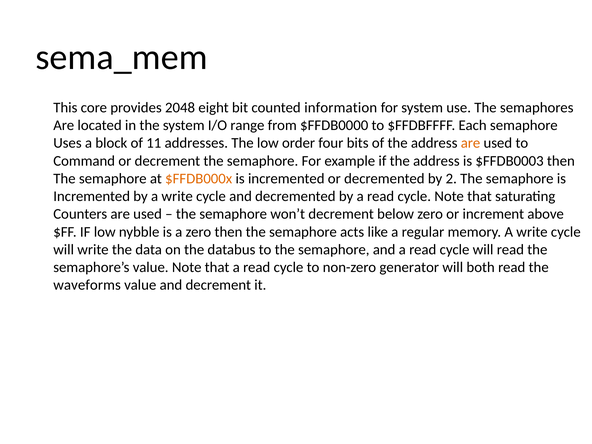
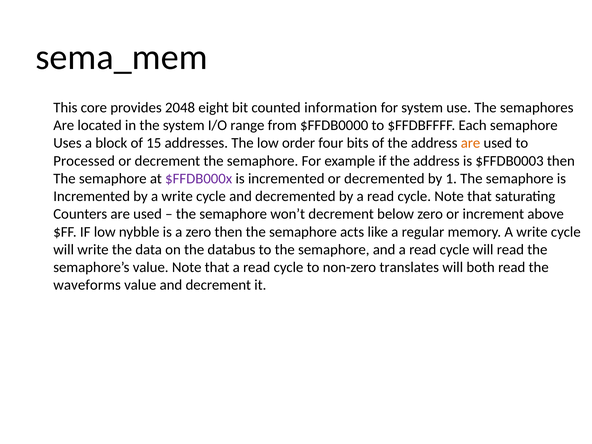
11: 11 -> 15 (154, 143)
Command: Command -> Processed (84, 161)
$FFDB000x colour: orange -> purple (199, 179)
2: 2 -> 1 (451, 179)
generator: generator -> translates (409, 267)
